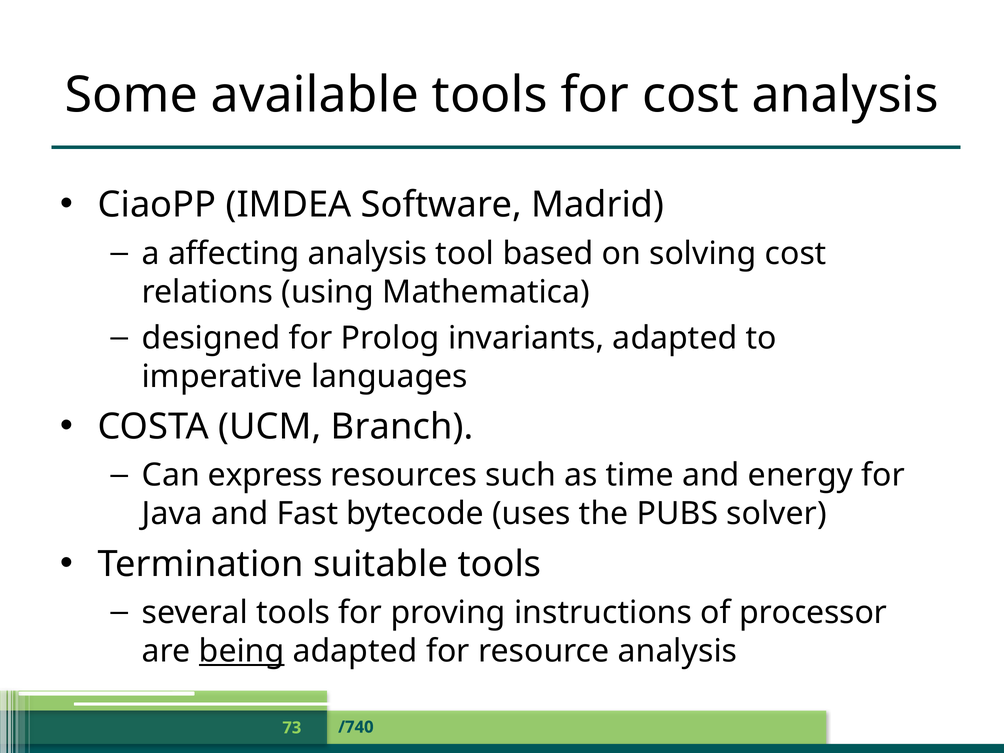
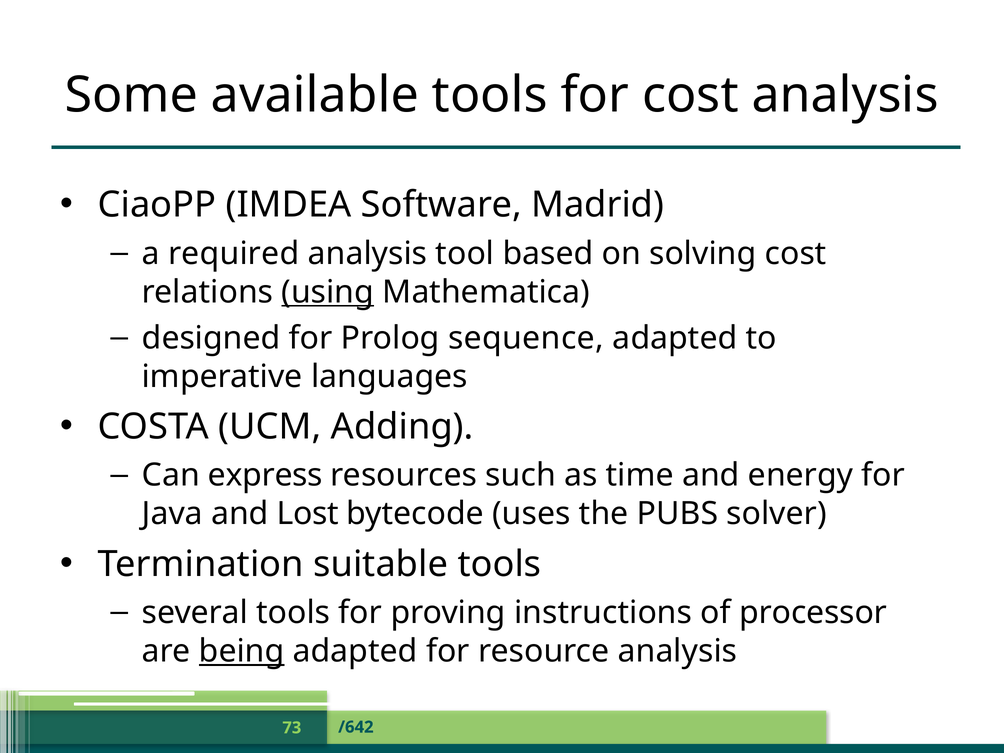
affecting: affecting -> required (234, 254)
using underline: none -> present (328, 292)
invariants: invariants -> sequence (526, 338)
Branch: Branch -> Adding (402, 427)
Fast: Fast -> Lost (308, 514)
/740: /740 -> /642 (356, 727)
